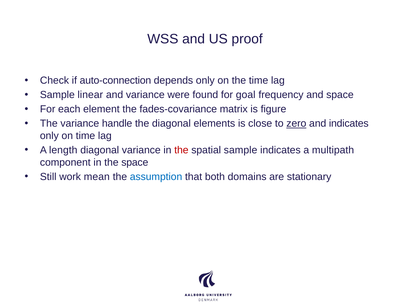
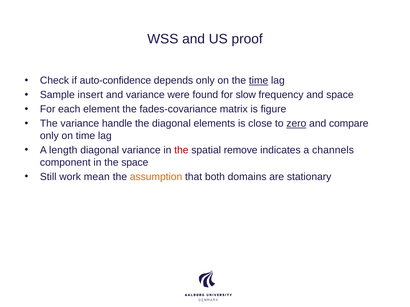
auto-connection: auto-connection -> auto-confidence (115, 81)
time underline: none -> present (259, 81)
linear: linear -> insert (90, 95)
goal: goal -> slow (246, 95)
and indicates: indicates -> compare (349, 124)
spatial sample: sample -> remove (241, 150)
multipath: multipath -> channels (333, 150)
assumption colour: blue -> orange (156, 177)
